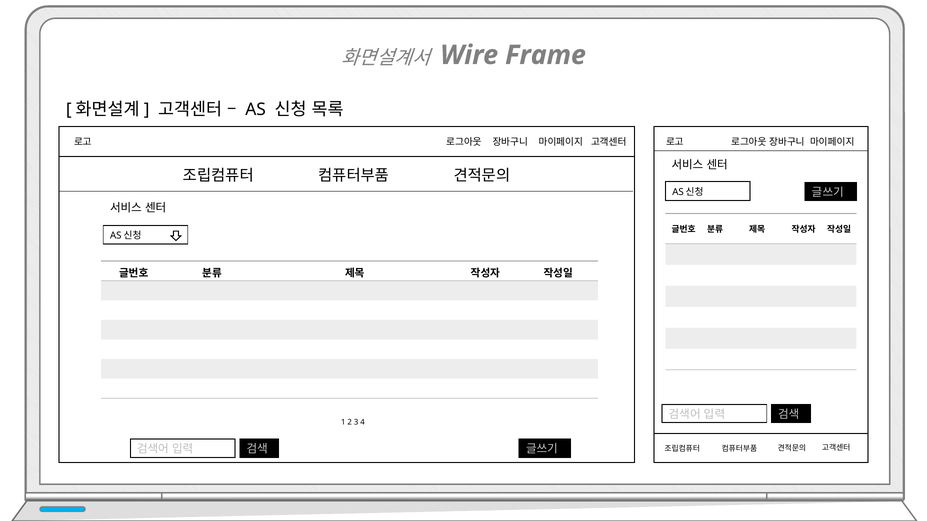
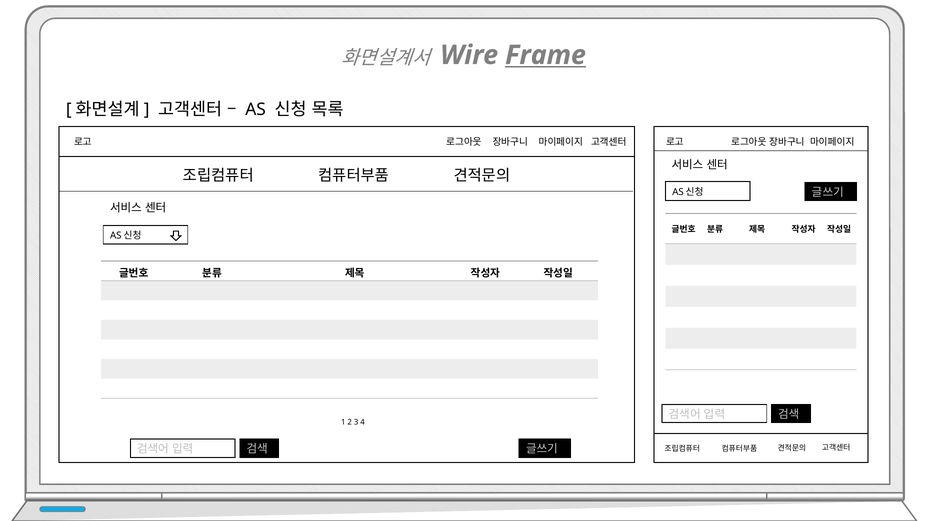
Frame underline: none -> present (546, 55)
